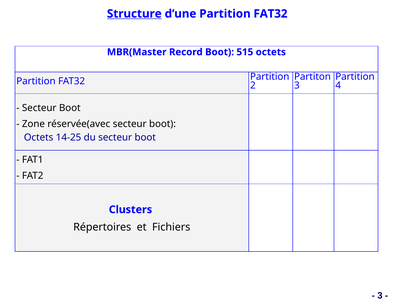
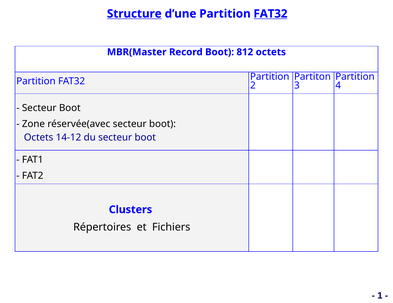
FAT32 underline: none -> present (270, 14)
515: 515 -> 812 (245, 52)
14-25: 14-25 -> 14-12 (69, 137)
3: 3 -> 1 (380, 295)
